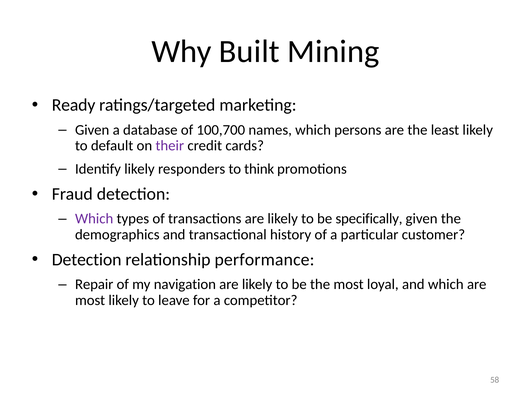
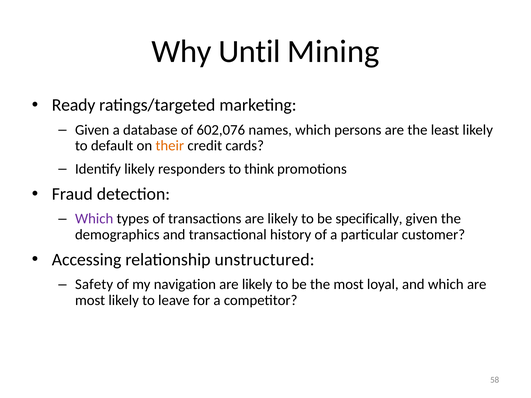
Built: Built -> Until (250, 51)
100,700: 100,700 -> 602,076 (221, 130)
their colour: purple -> orange (170, 146)
Detection: Detection -> Accessing (87, 260)
performance: performance -> unstructured (264, 260)
Repair: Repair -> Safety (94, 285)
